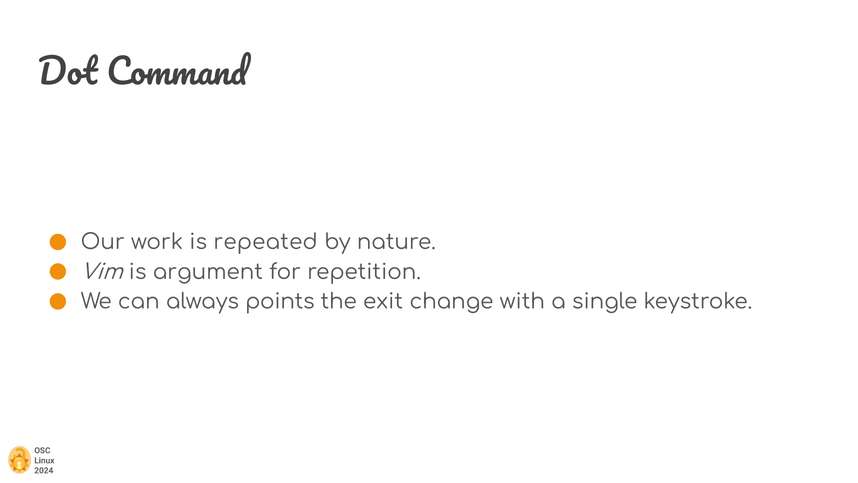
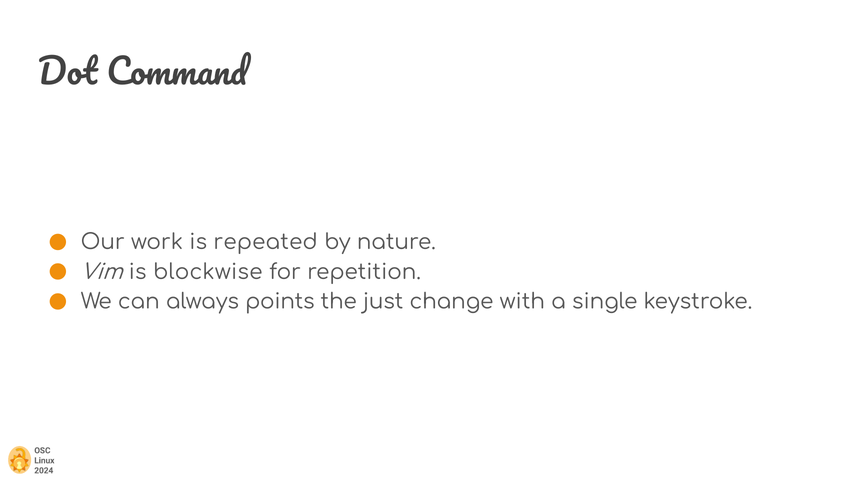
argument: argument -> blockwise (208, 272)
exit: exit -> just (383, 301)
